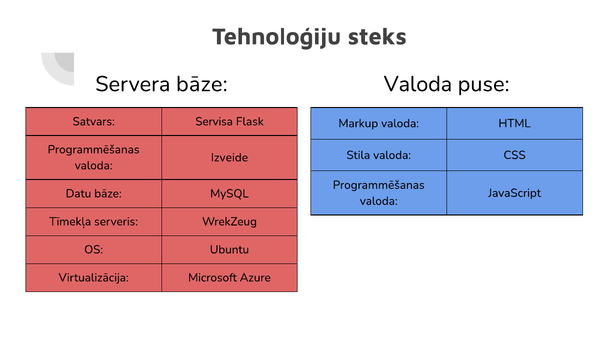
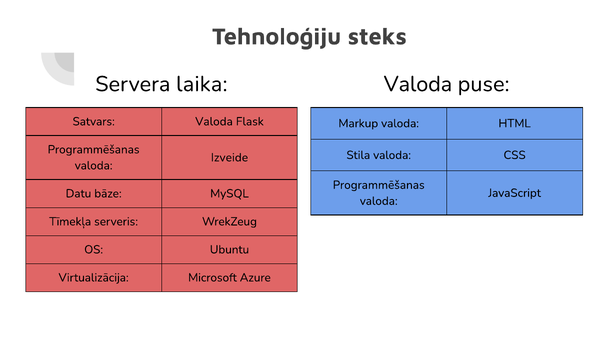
Servera bāze: bāze -> laika (202, 84)
Satvars Servisa: Servisa -> Valoda (214, 121)
